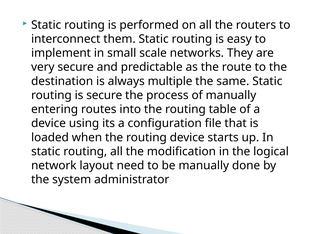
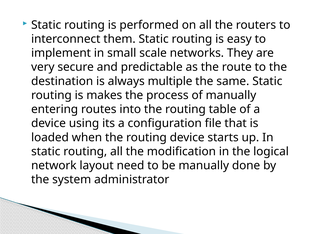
is secure: secure -> makes (104, 95)
